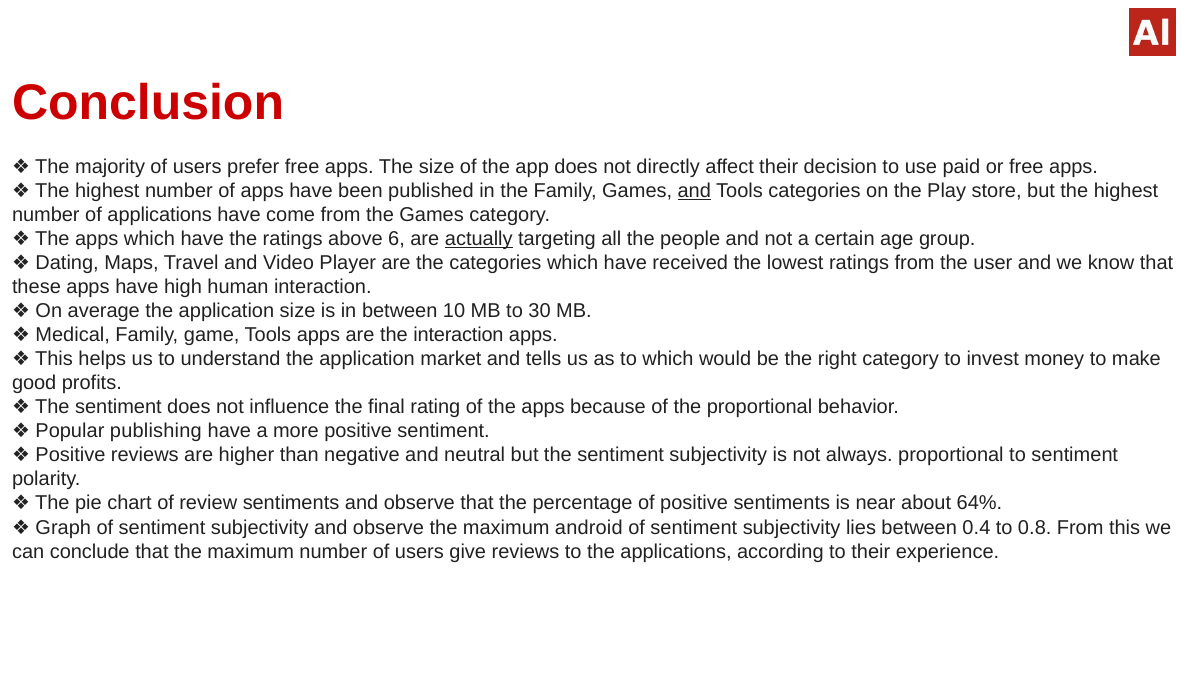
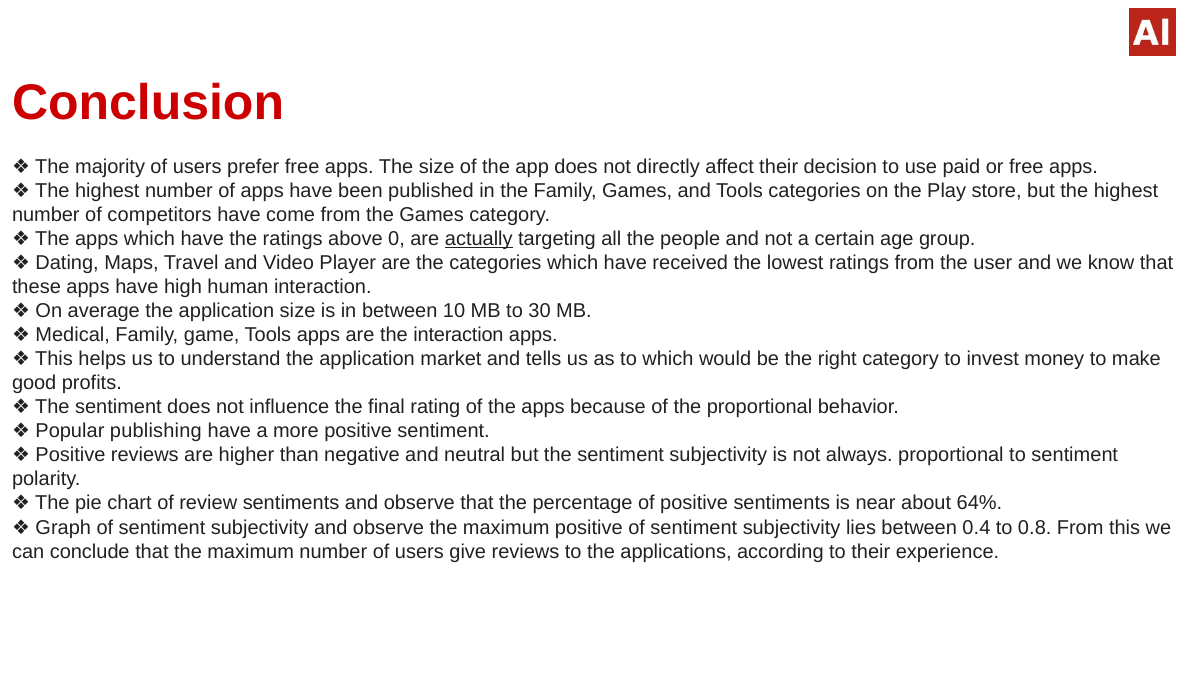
and underline: present -> none (694, 191)
of applications: applications -> competitors (160, 215)
6: 6 -> 0 (397, 239)
maximum android: android -> positive (589, 527)
